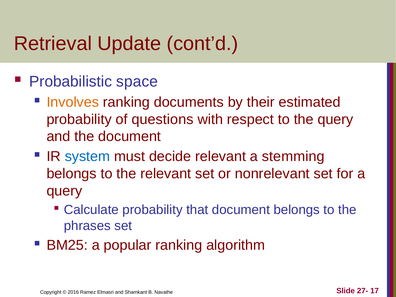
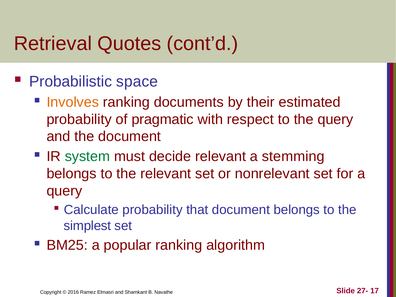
Update: Update -> Quotes (129, 44)
questions: questions -> pragmatic (163, 119)
system colour: blue -> green (87, 157)
phrases: phrases -> simplest (87, 226)
